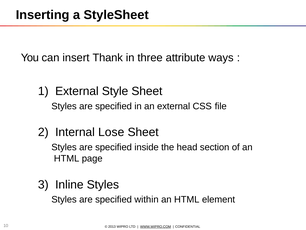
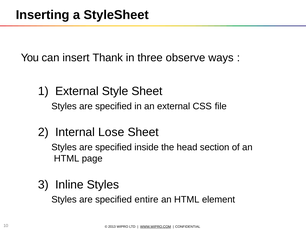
attribute: attribute -> observe (185, 58)
within: within -> entire (146, 199)
